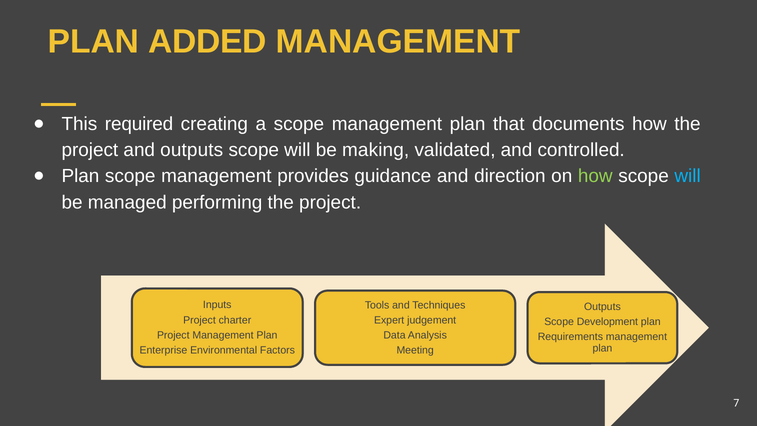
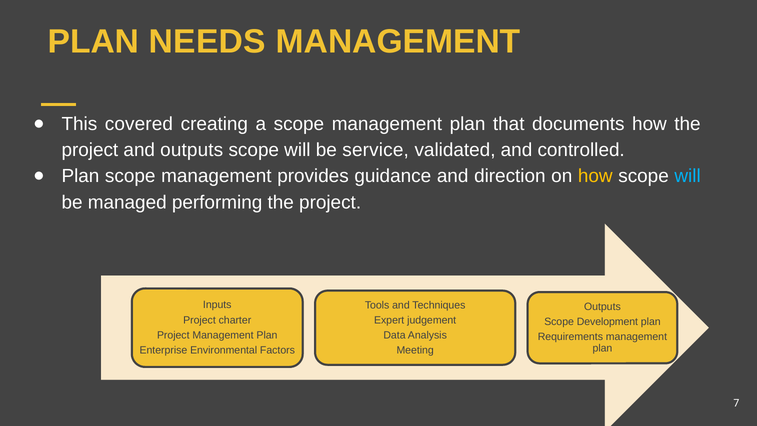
ADDED: ADDED -> NEEDS (207, 42)
required: required -> covered (139, 124)
making: making -> service (376, 150)
how colour: light green -> yellow (595, 176)
